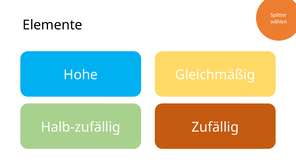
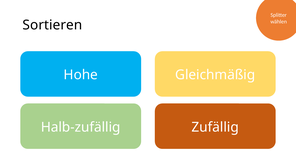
Elemente: Elemente -> Sortieren (52, 25)
